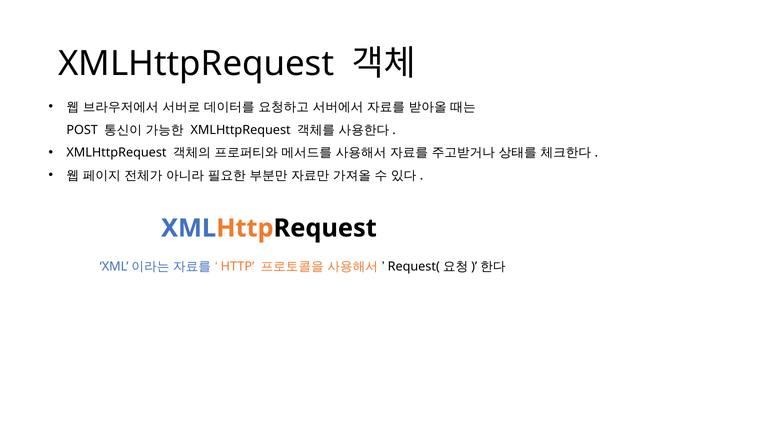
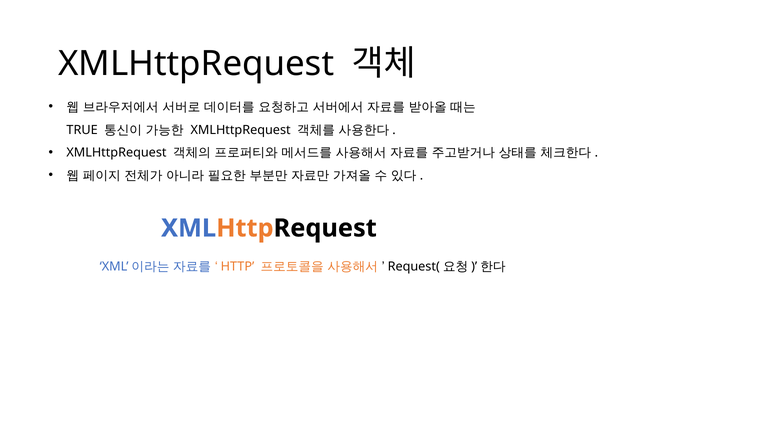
POST: POST -> TRUE (82, 130)
